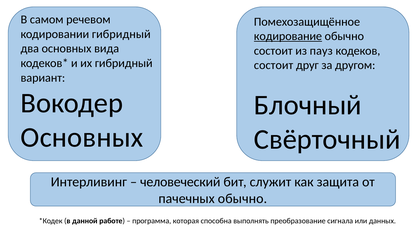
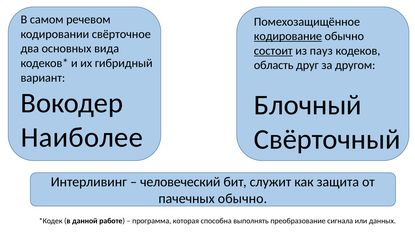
кодировании гибридный: гибридный -> свёрточное (121, 34)
состоит underline: none -> present (273, 51)
состоит: состоит -> область (274, 65)
Основных: Основных -> Наиболее (82, 138)
